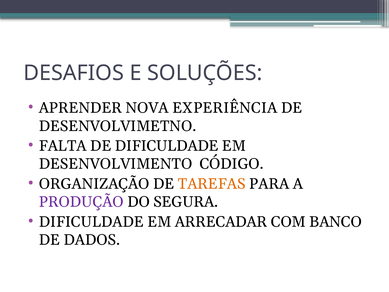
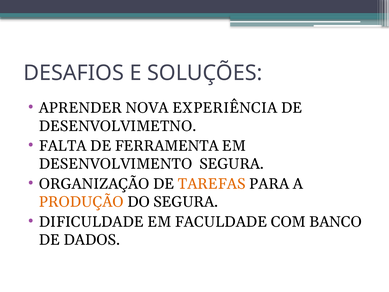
DE DIFICULDADE: DIFICULDADE -> FERRAMENTA (167, 146)
DESENVOLVIMENTO CÓDIGO: CÓDIGO -> SEGURA (232, 164)
PRODUÇÃO colour: purple -> orange (81, 202)
ARRECADAR: ARRECADAR -> FACULDADE (221, 222)
